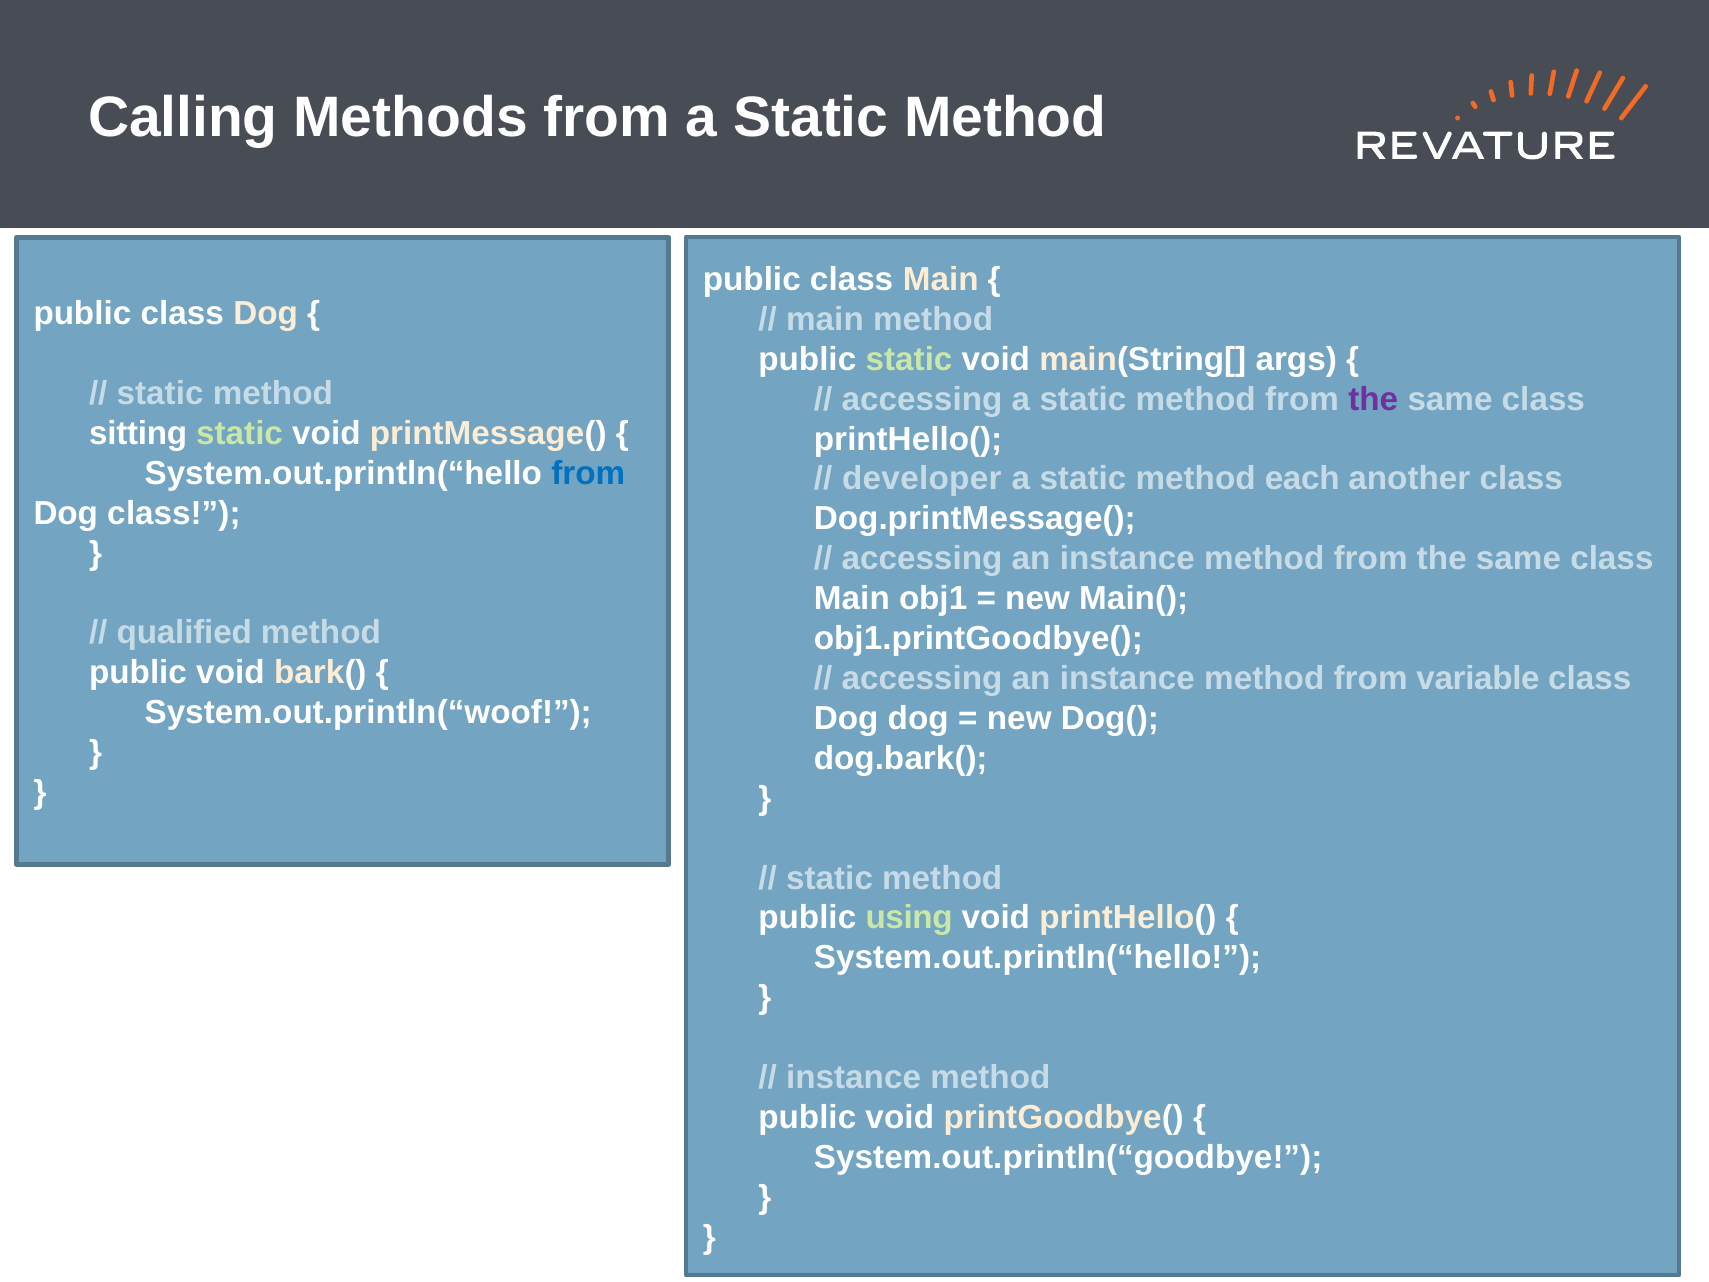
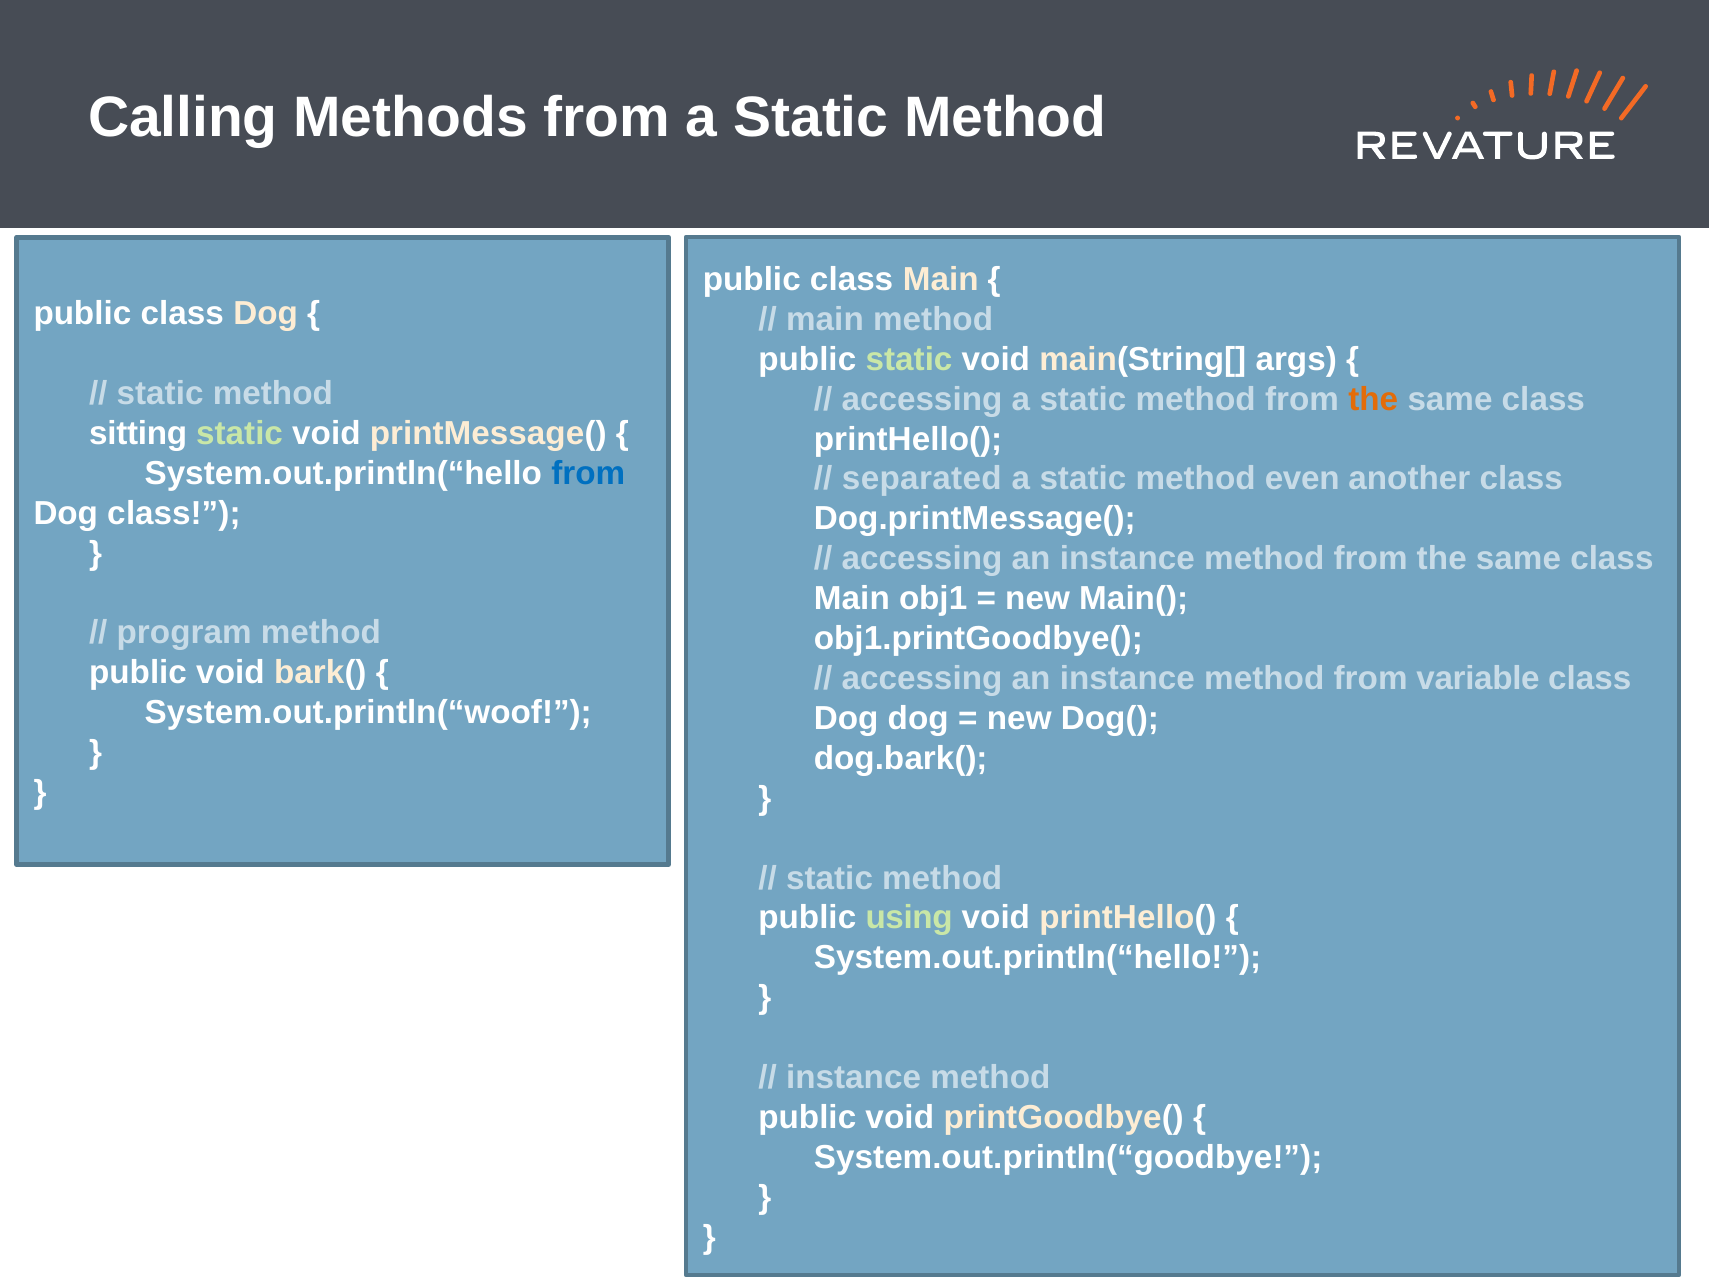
the colour: purple -> orange (1373, 399)
developer: developer -> separated (922, 479)
each: each -> even (1302, 479)
qualified: qualified -> program (184, 633)
